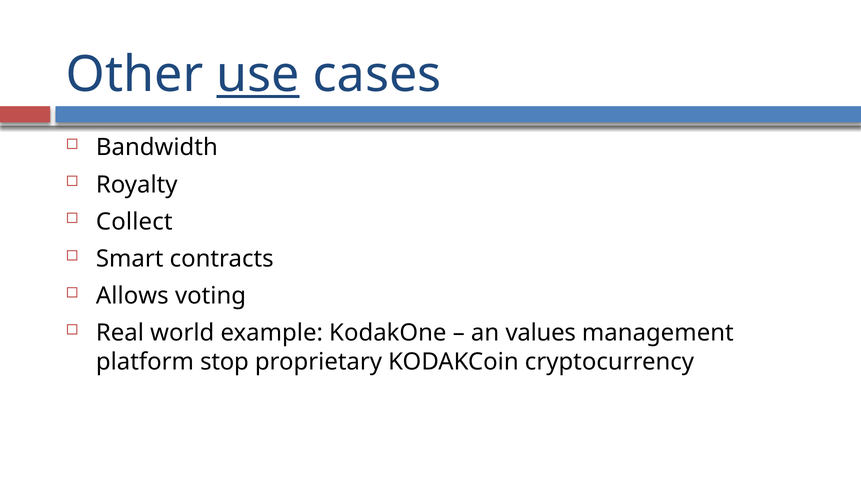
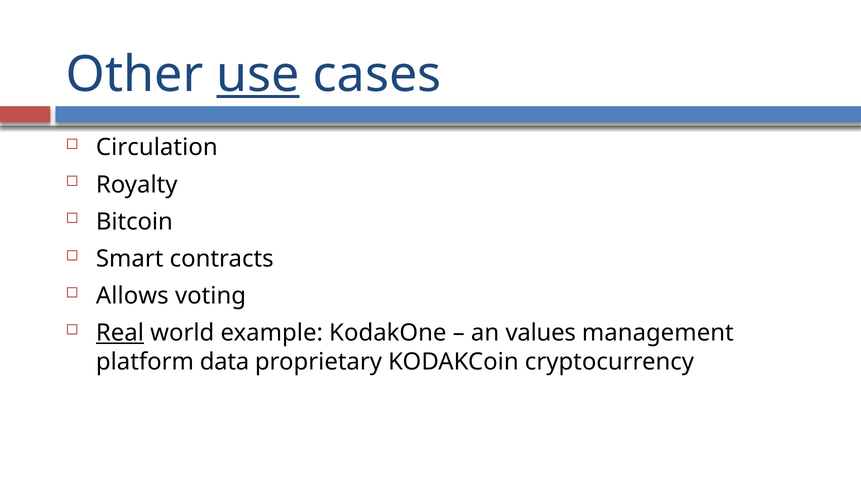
Bandwidth: Bandwidth -> Circulation (157, 148)
Collect: Collect -> Bitcoin (134, 222)
Real underline: none -> present (120, 333)
stop: stop -> data (225, 362)
